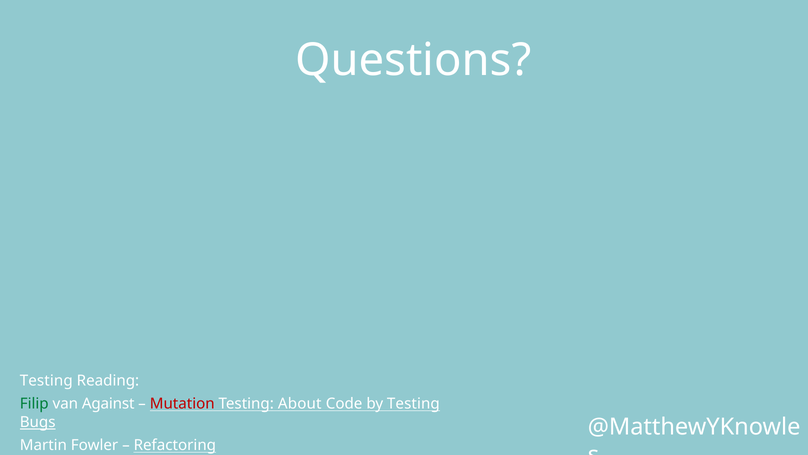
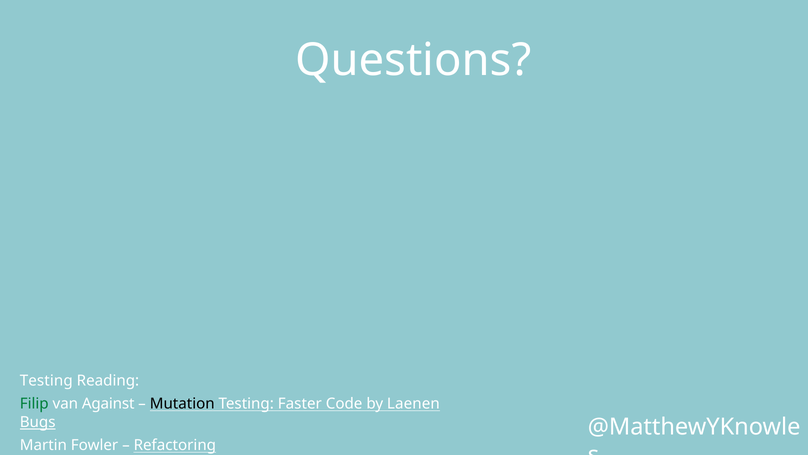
Mutation colour: red -> black (182, 403)
About: About -> Faster (300, 403)
by Testing: Testing -> Laenen (413, 403)
